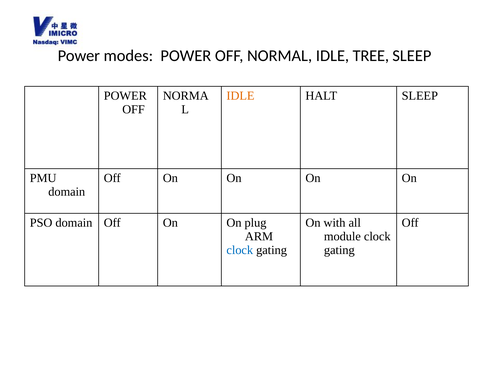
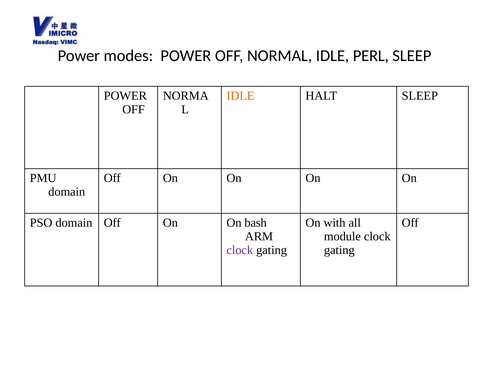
TREE: TREE -> PERL (371, 56)
plug: plug -> bash (256, 223)
clock colour: blue -> purple (240, 250)
